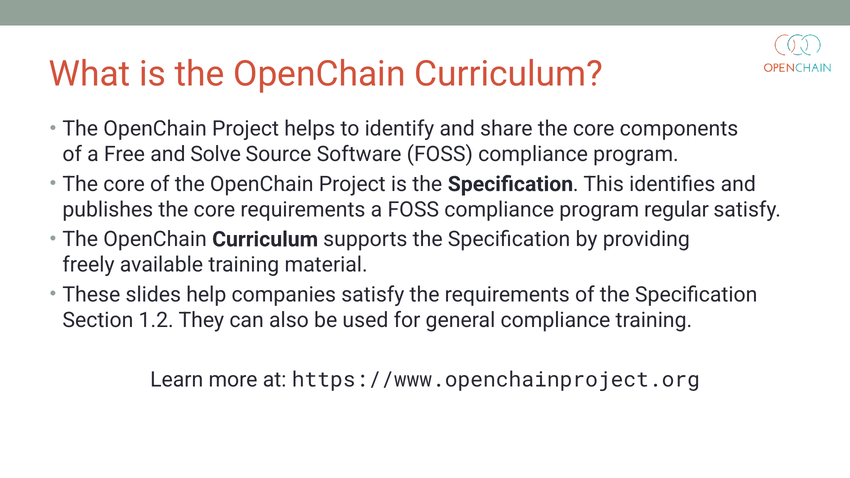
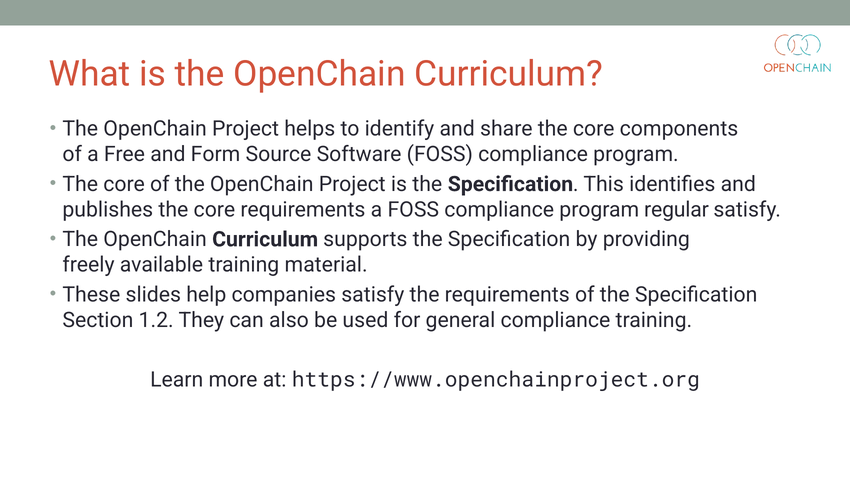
Solve: Solve -> Form (216, 154)
